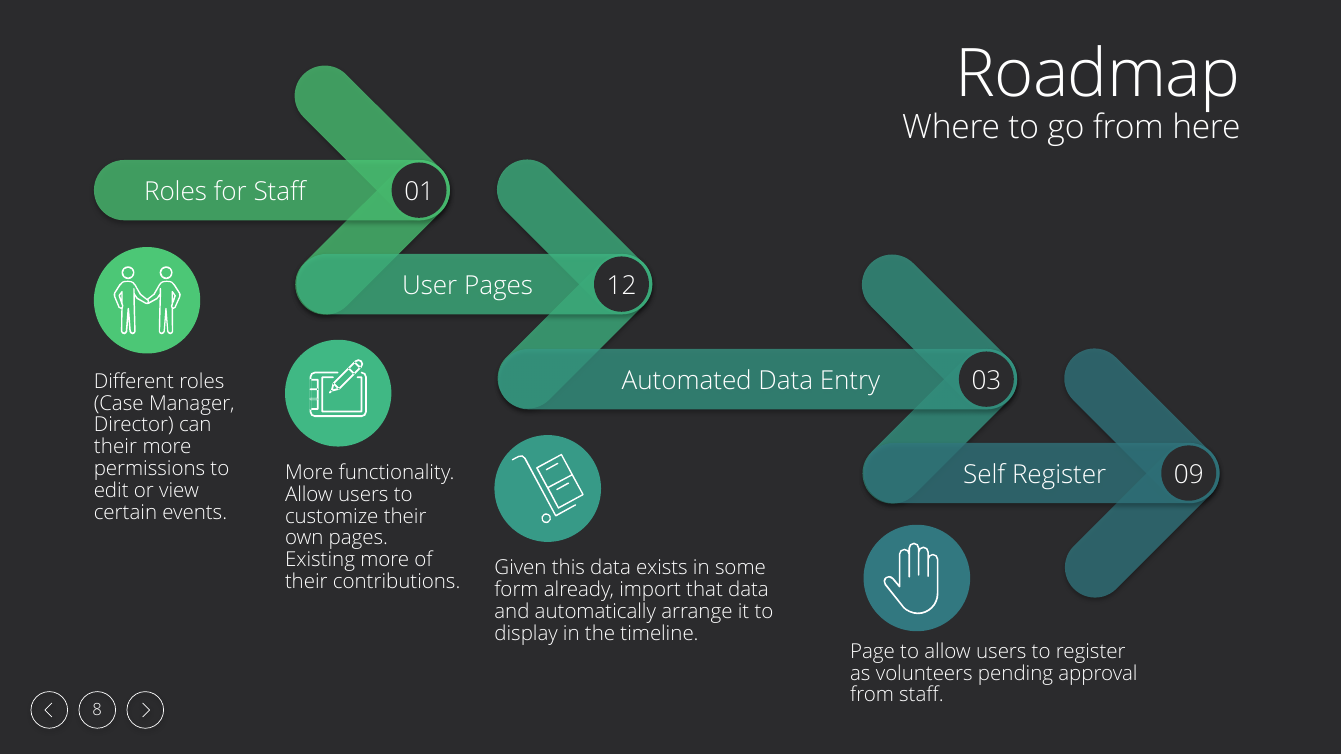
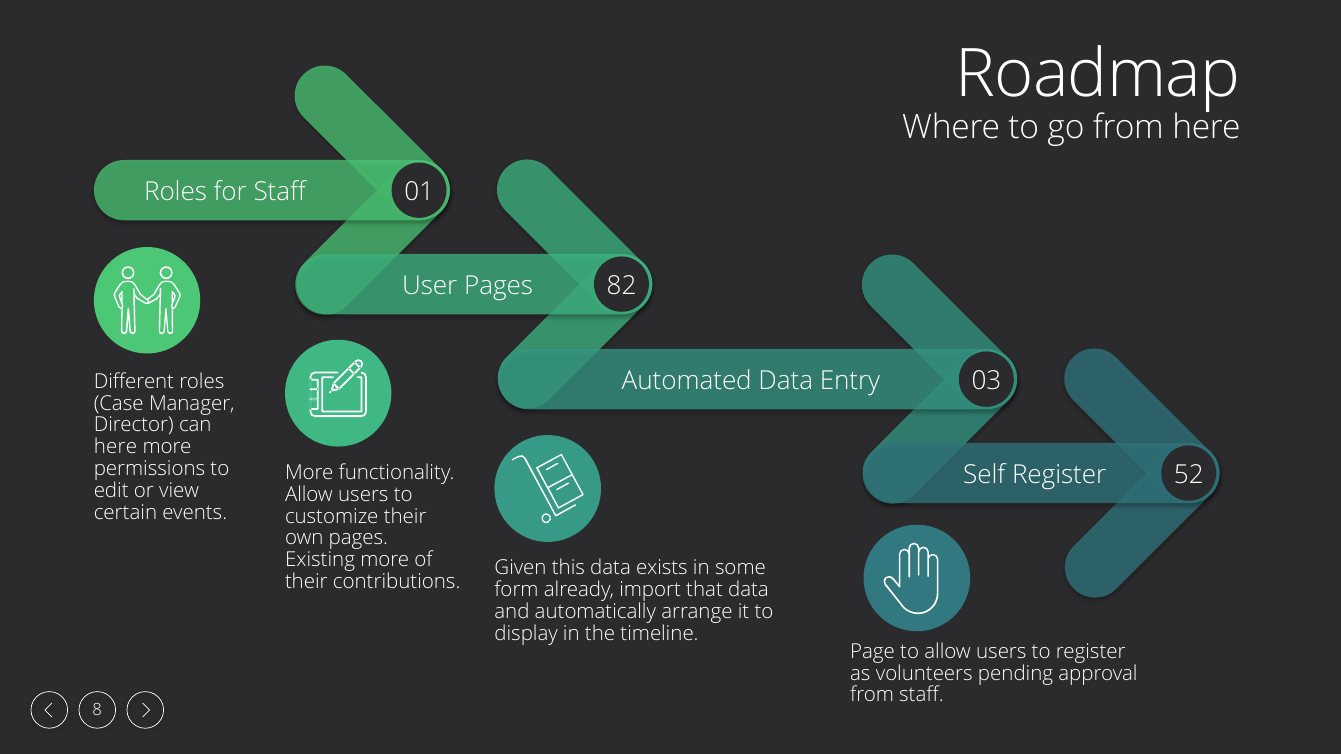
12: 12 -> 82 (622, 286)
their: their -> here (116, 447)
09: 09 -> 52 (1189, 475)
